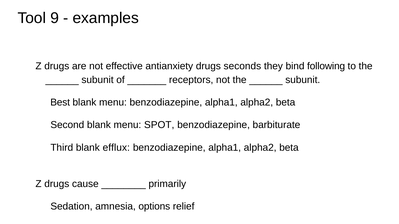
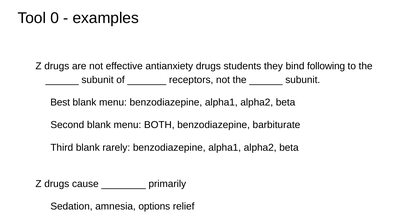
9: 9 -> 0 (55, 18)
seconds: seconds -> students (242, 66)
SPOT: SPOT -> BOTH (159, 125)
efflux: efflux -> rarely (116, 148)
